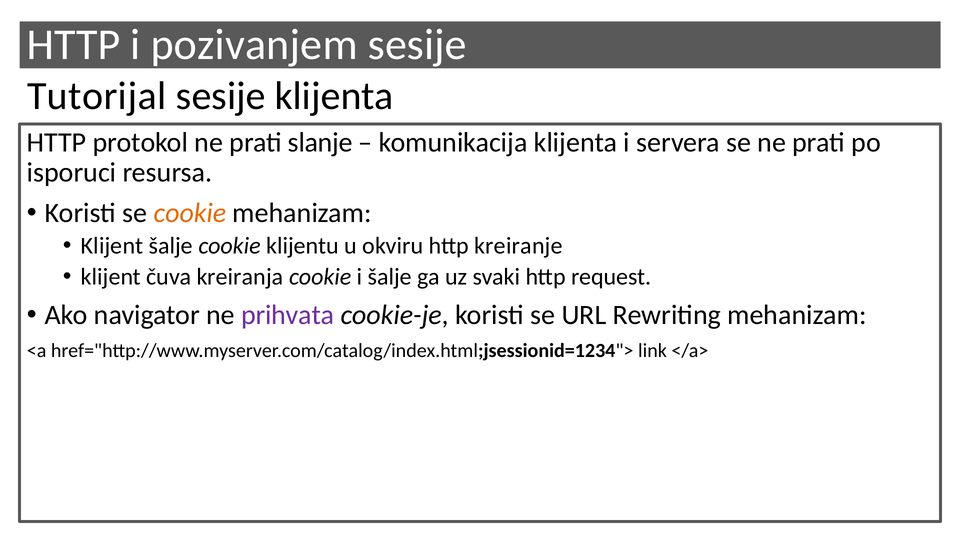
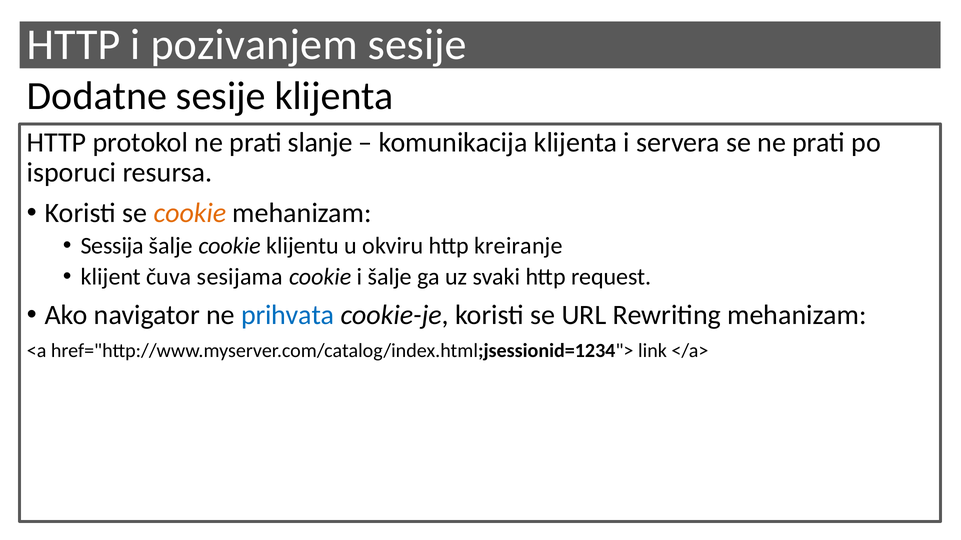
Tutorijal: Tutorijal -> Dodatne (97, 96)
Klijent: Klijent -> Sessija (112, 246)
kreiranja: kreiranja -> sesijama (240, 277)
prihvata colour: purple -> blue (288, 315)
